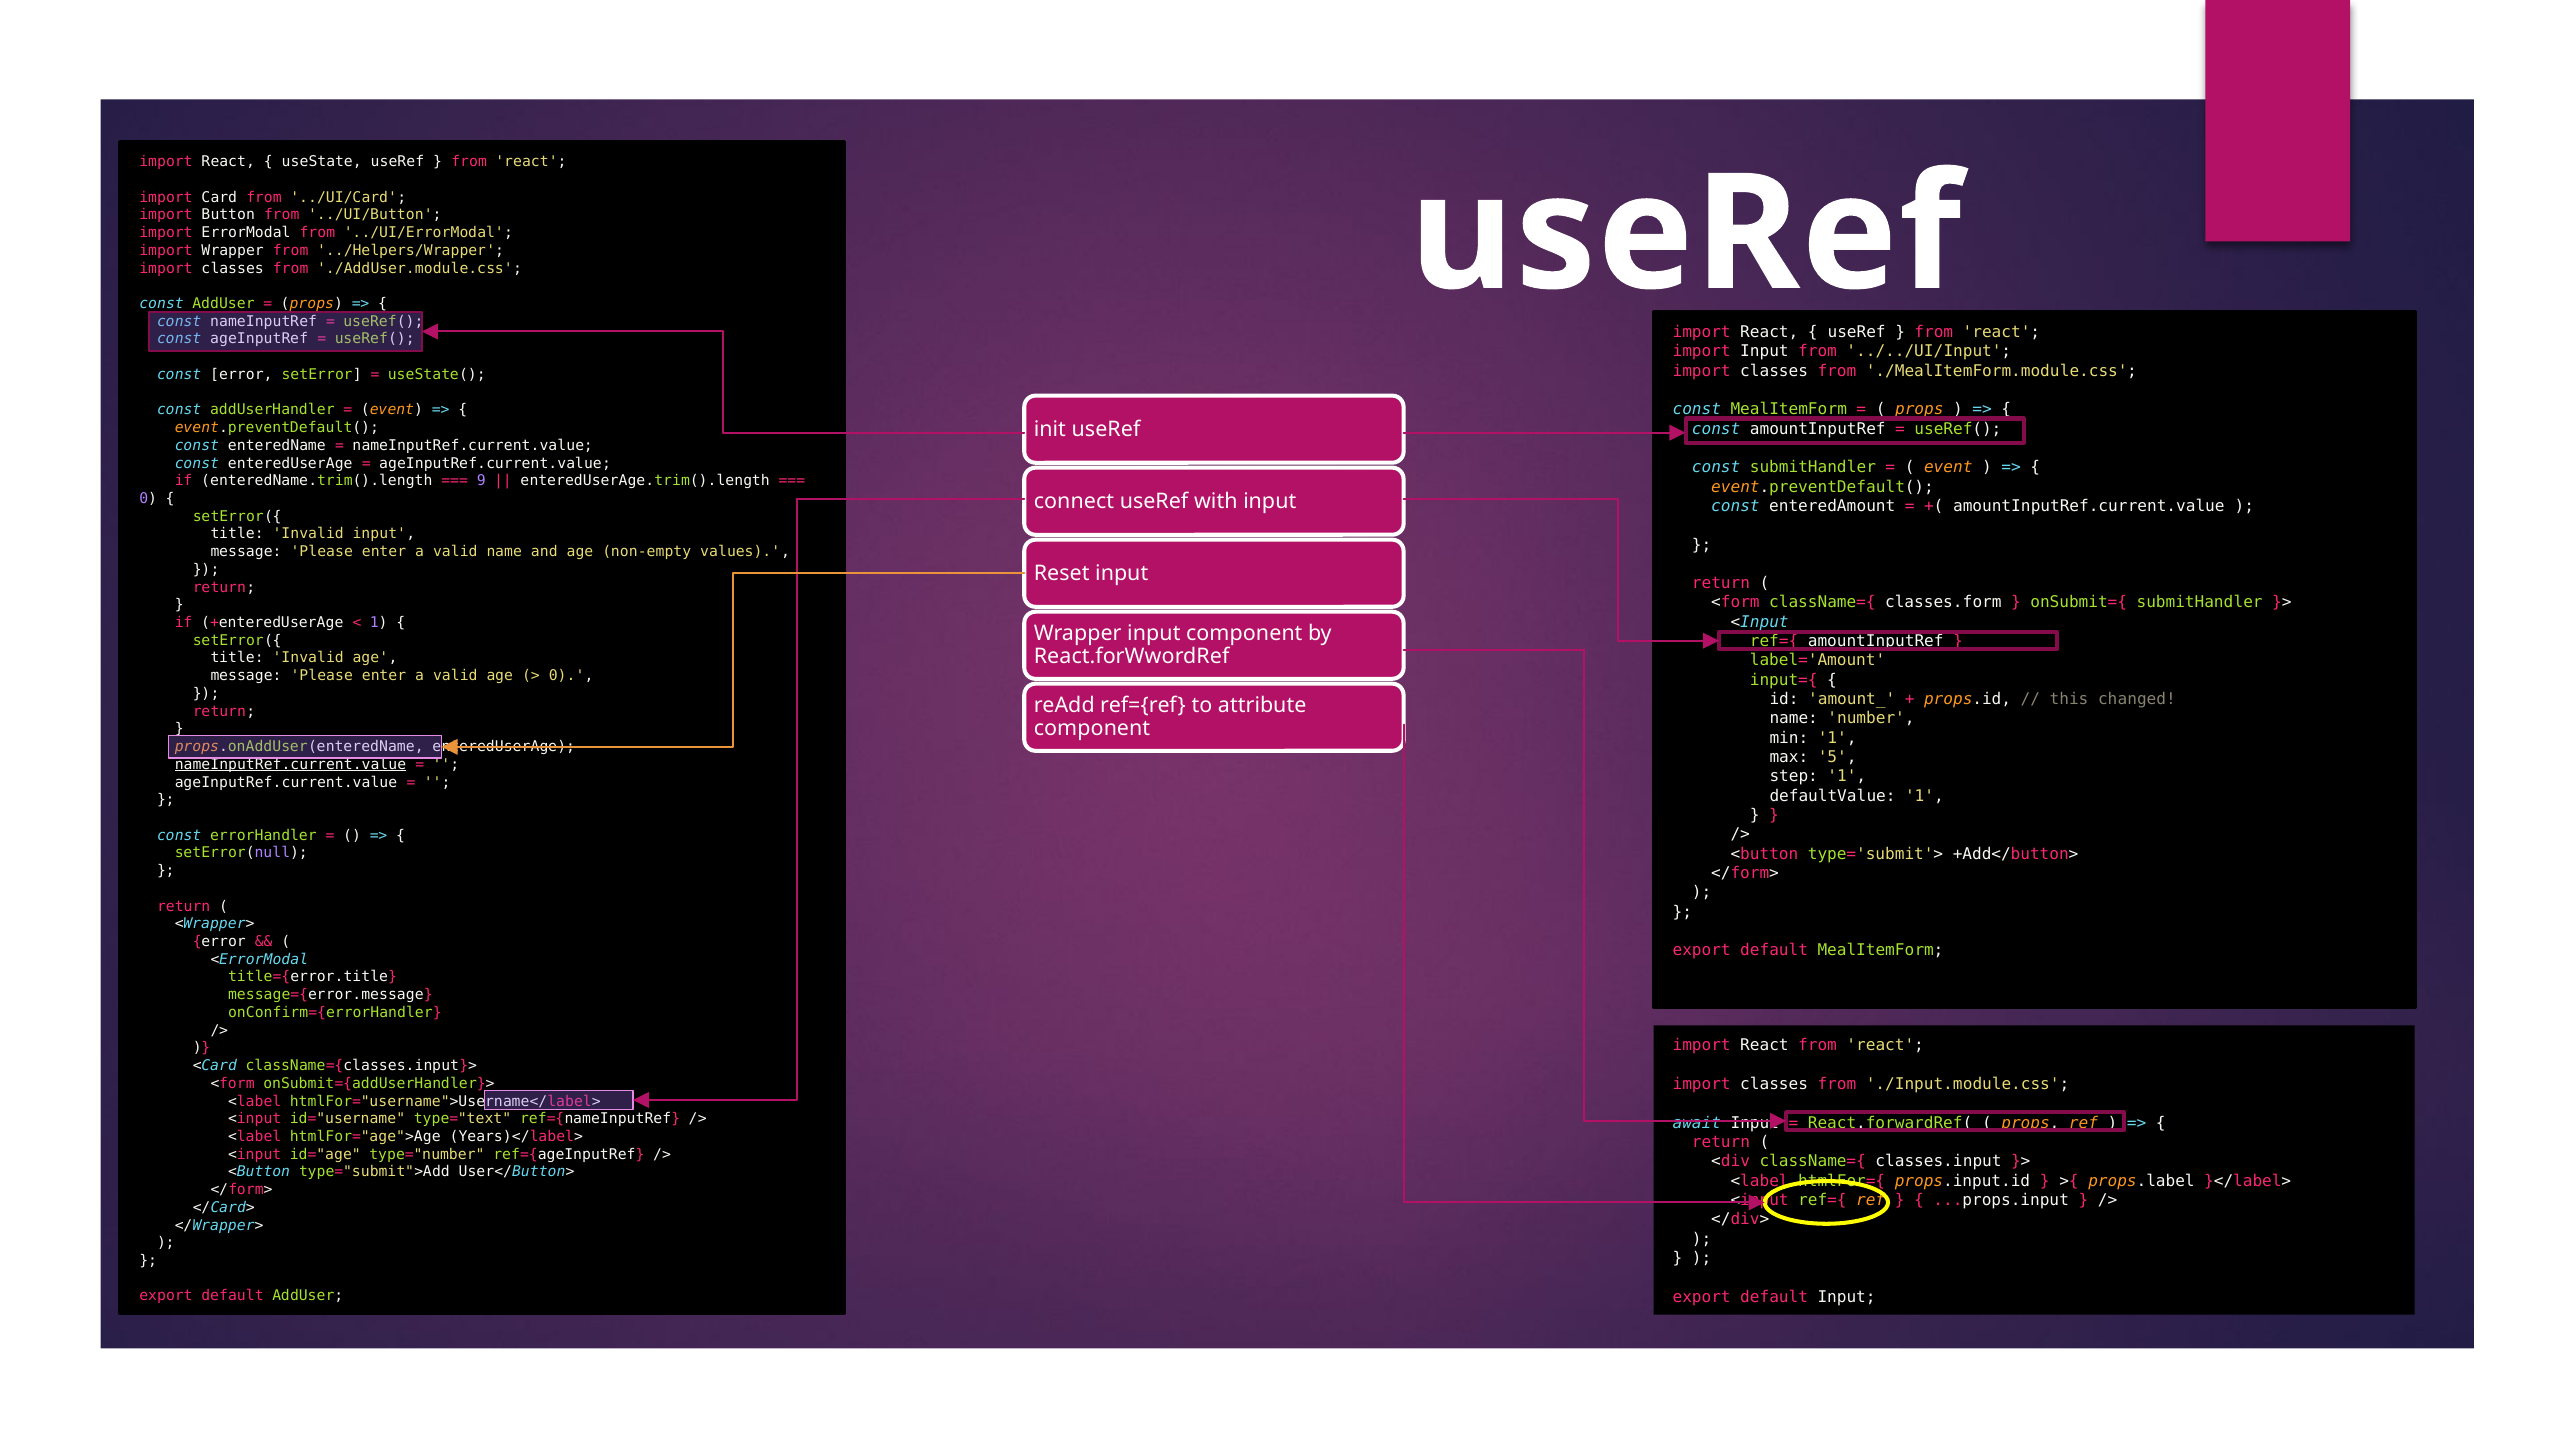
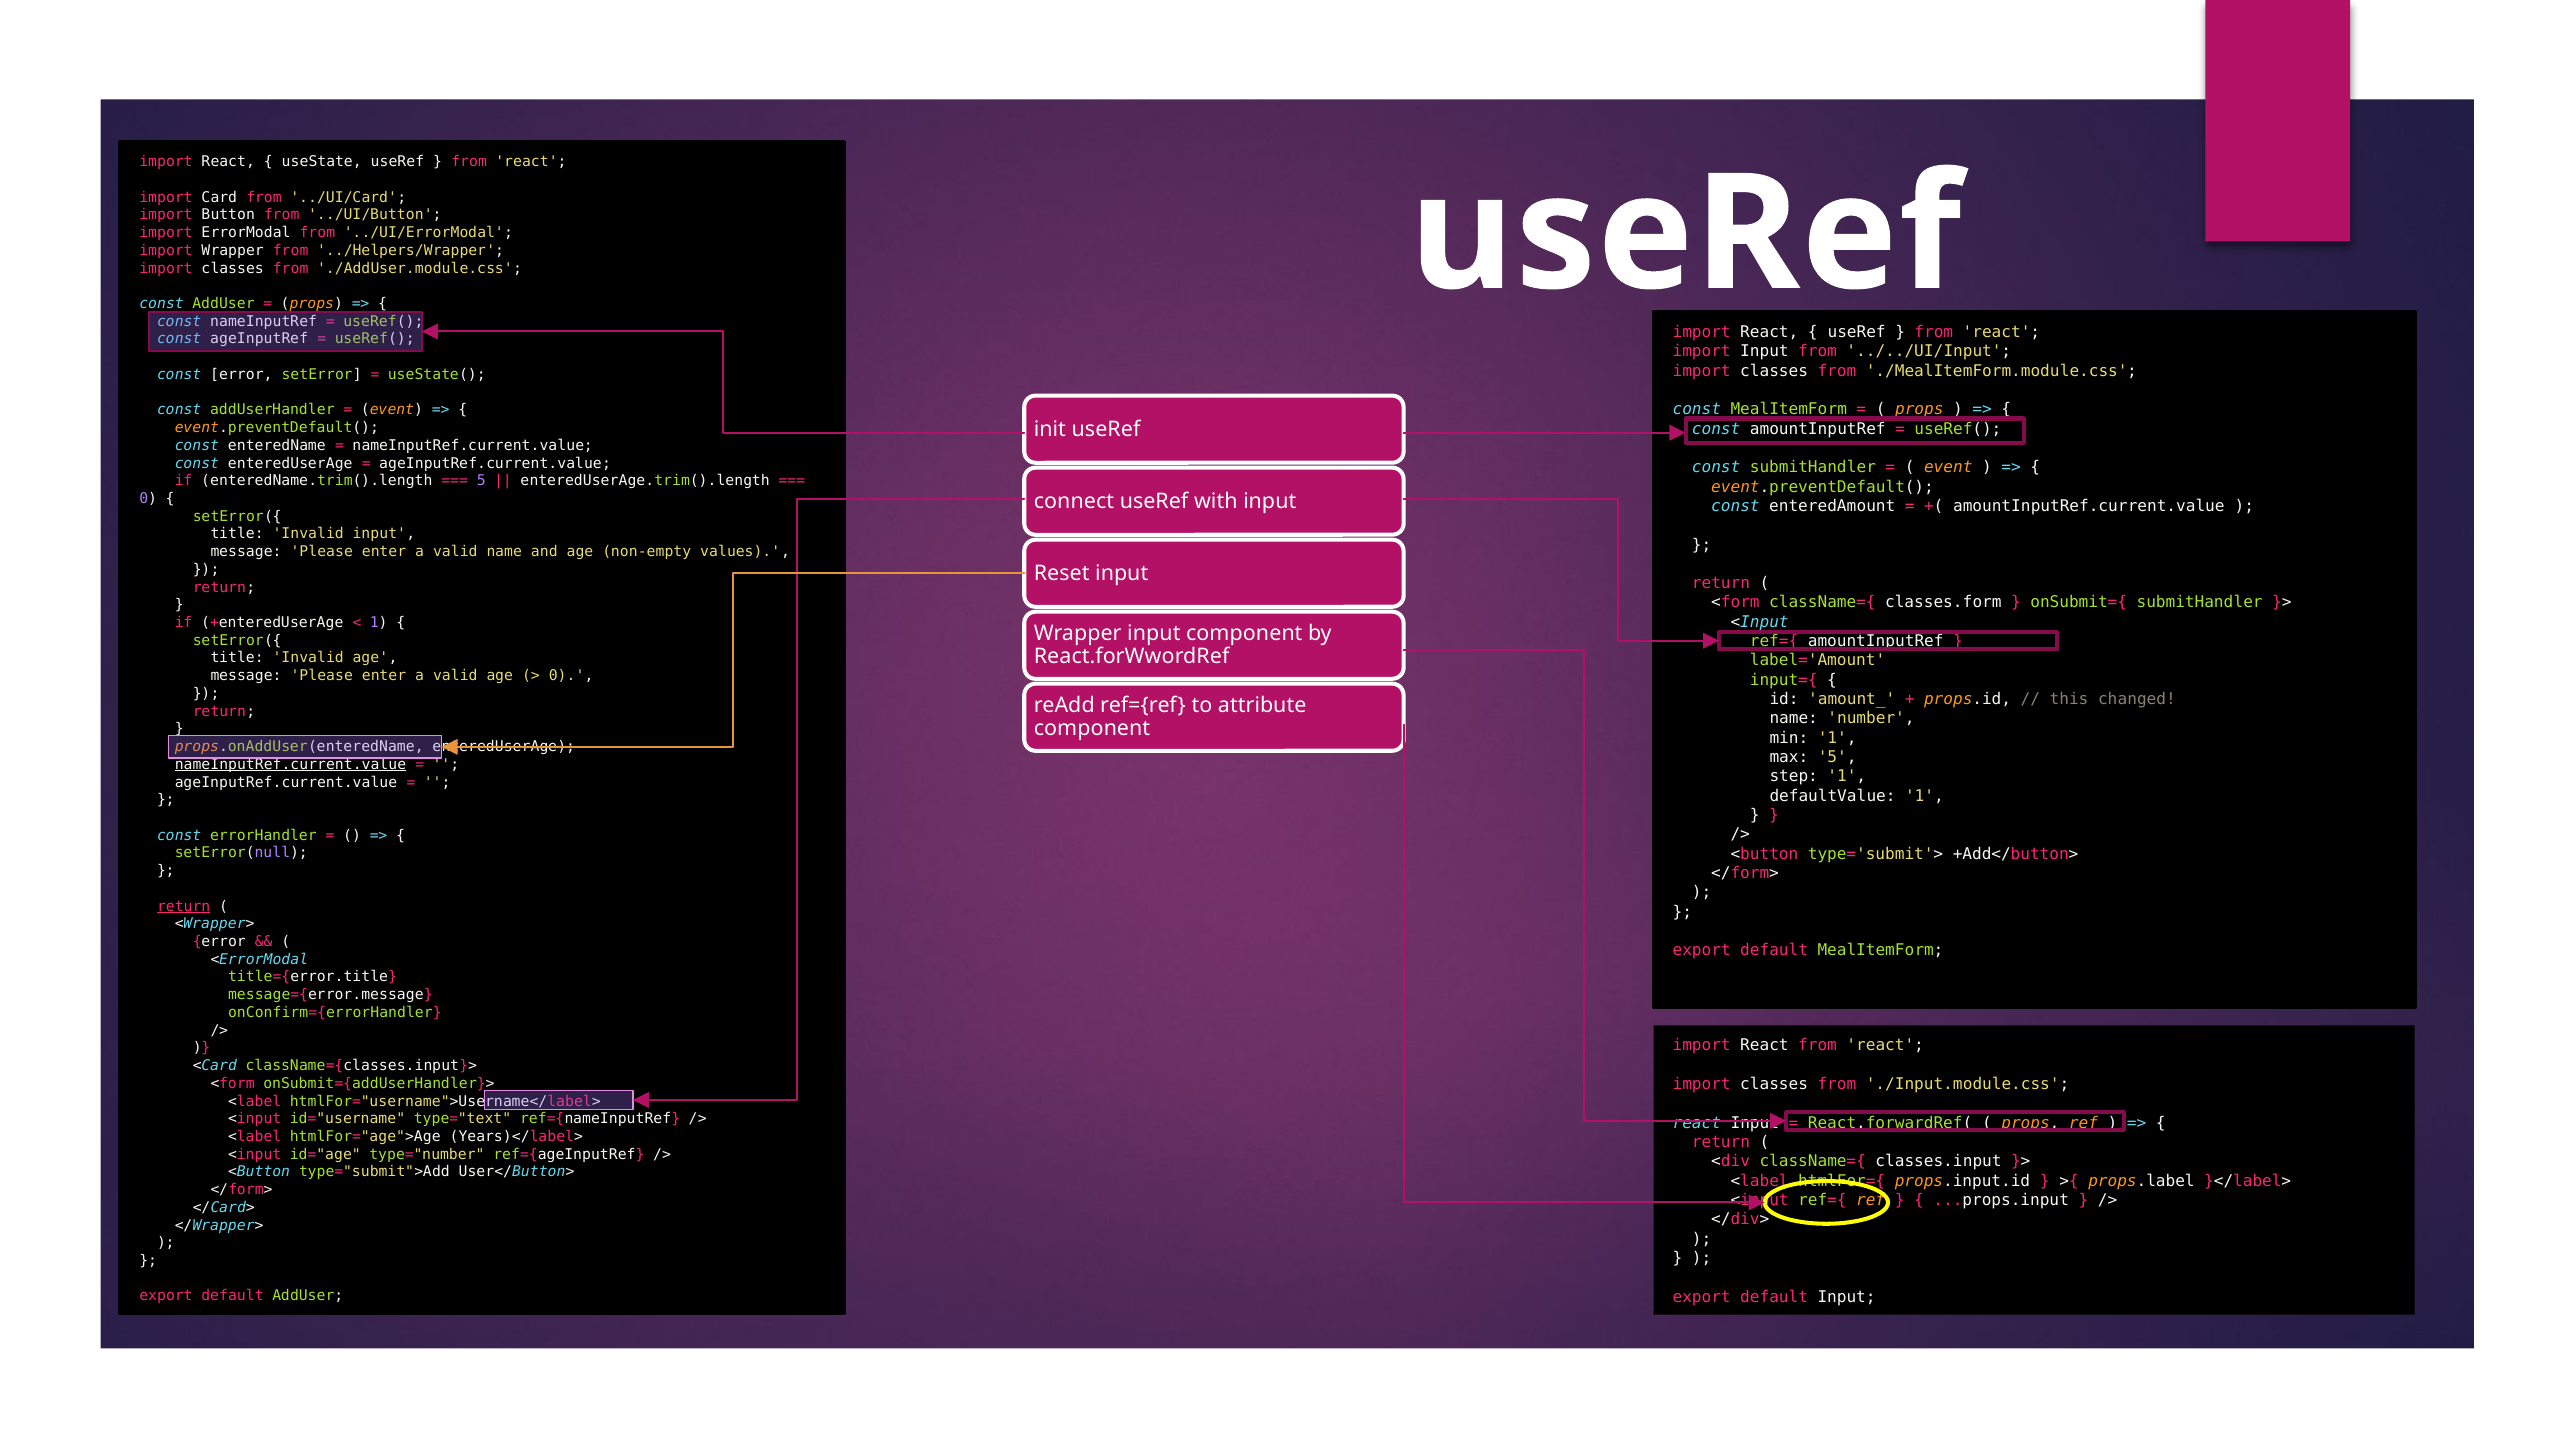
9: 9 -> 5 (481, 481)
return underline: none -> present (184, 906)
await: await -> react (1697, 1123)
